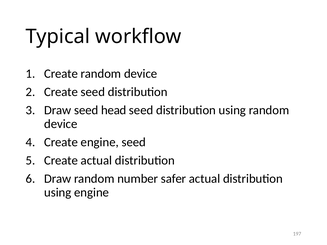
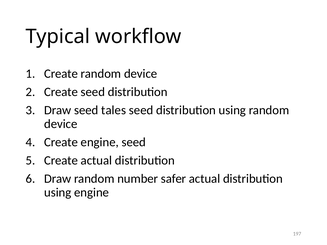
head: head -> tales (114, 110)
